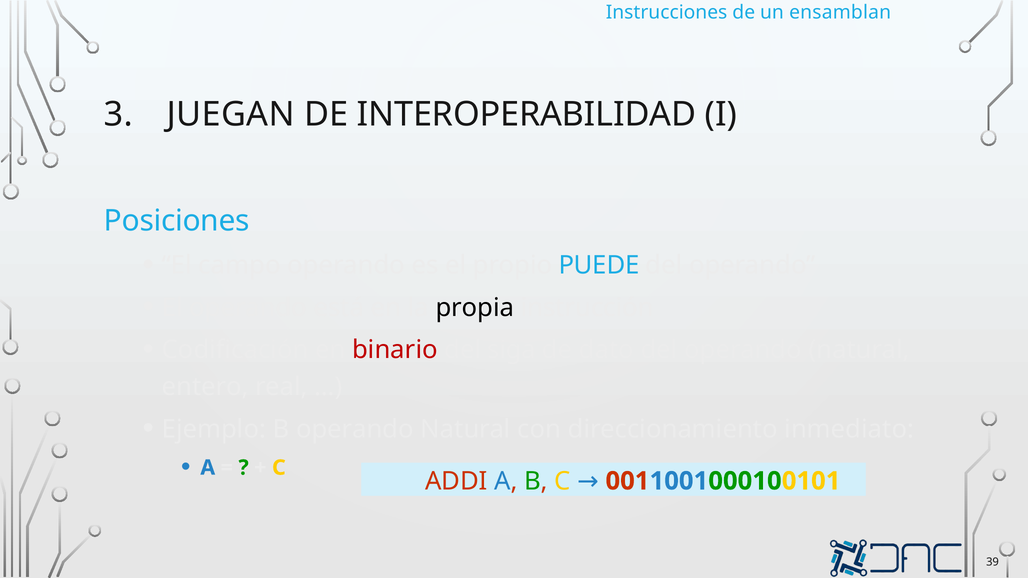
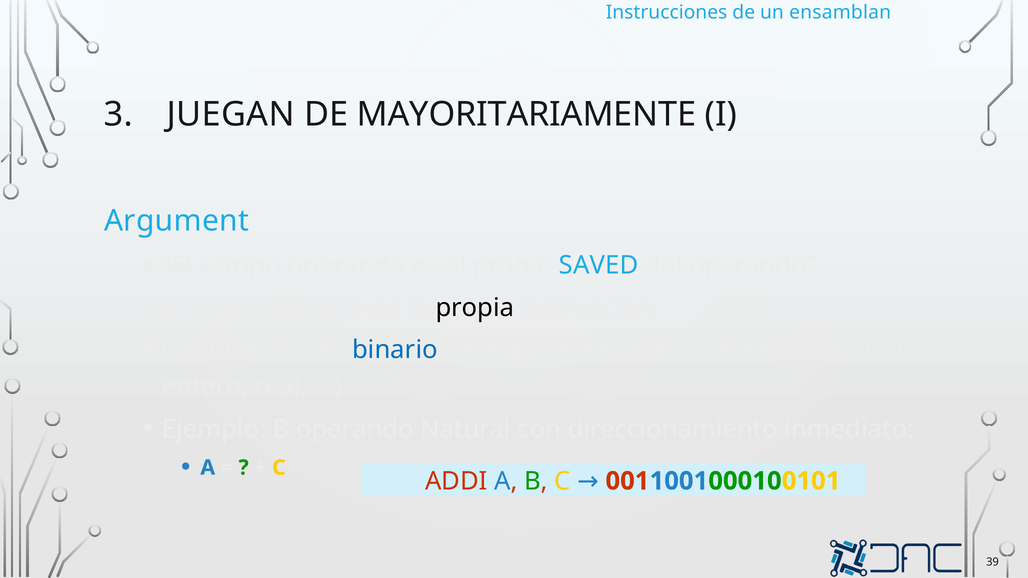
INTEROPERABILIDAD: INTEROPERABILIDAD -> MAYORITARIAMENTE (526, 114)
Posiciones: Posiciones -> Argument (176, 221)
PUEDE: PUEDE -> SAVED (599, 265)
binario colour: red -> blue (395, 350)
